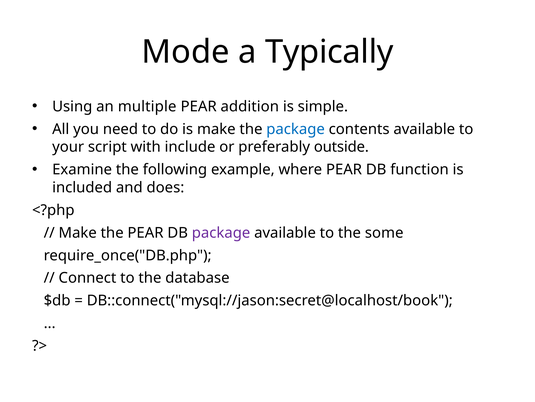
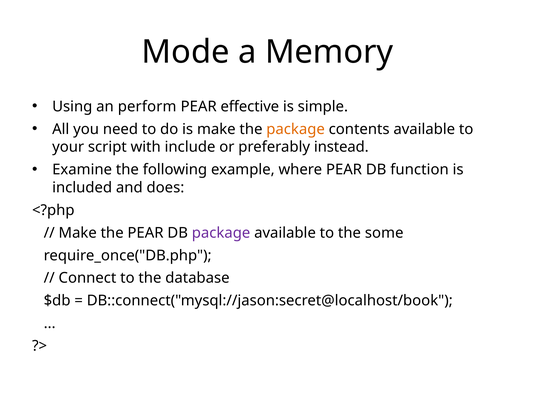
Typically: Typically -> Memory (329, 52)
multiple: multiple -> perform (147, 106)
addition: addition -> effective (250, 106)
package colour: blue -> orange (296, 129)
outside: outside -> instead (341, 147)
